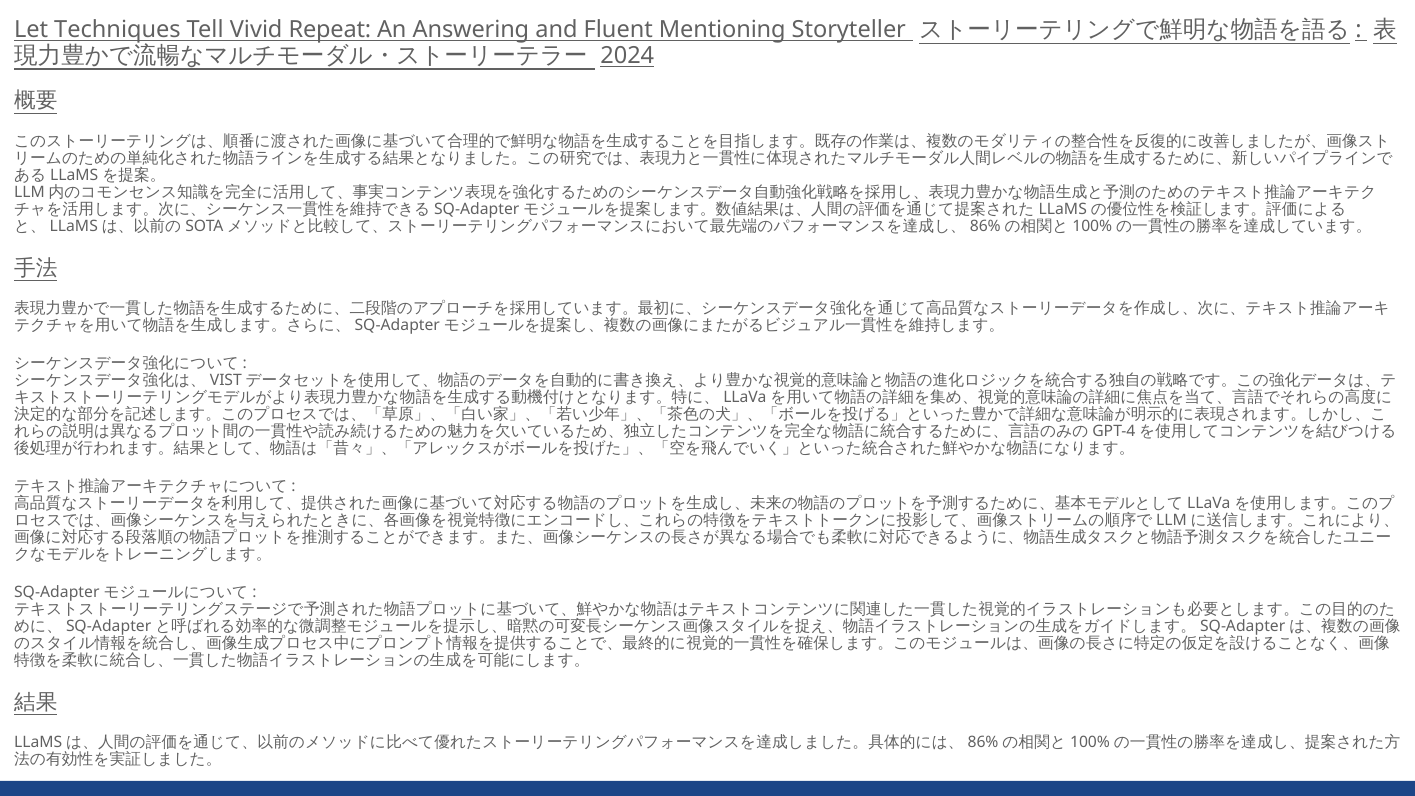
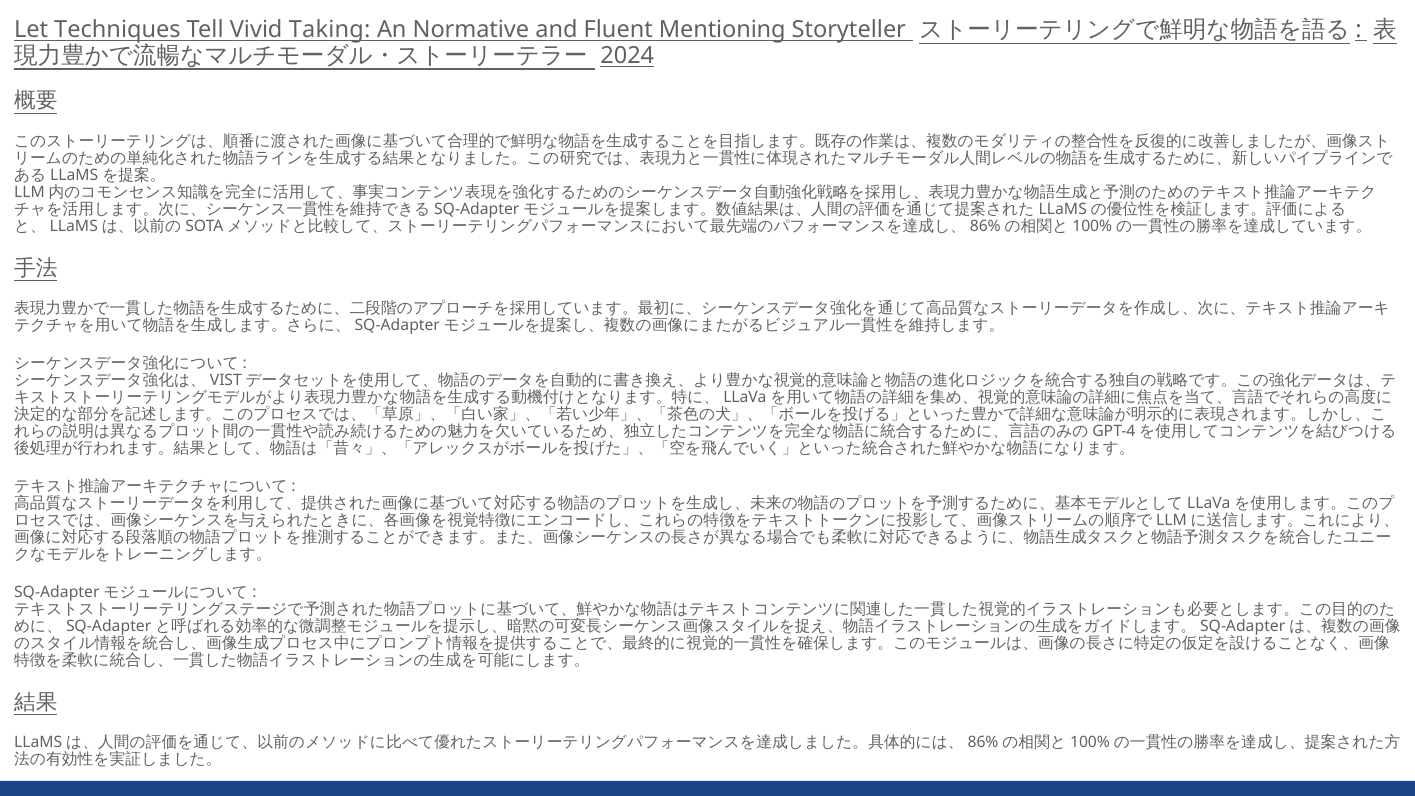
Repeat: Repeat -> Taking (330, 30)
Answering: Answering -> Normative (471, 30)
